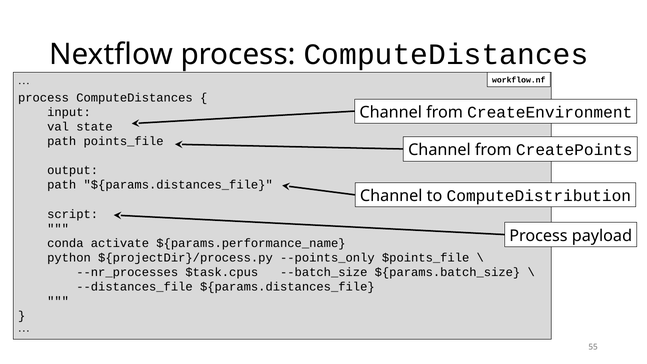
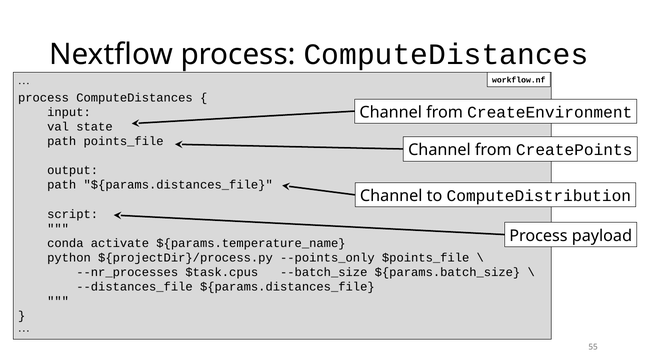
${params.performance_name: ${params.performance_name -> ${params.temperature_name (251, 243)
